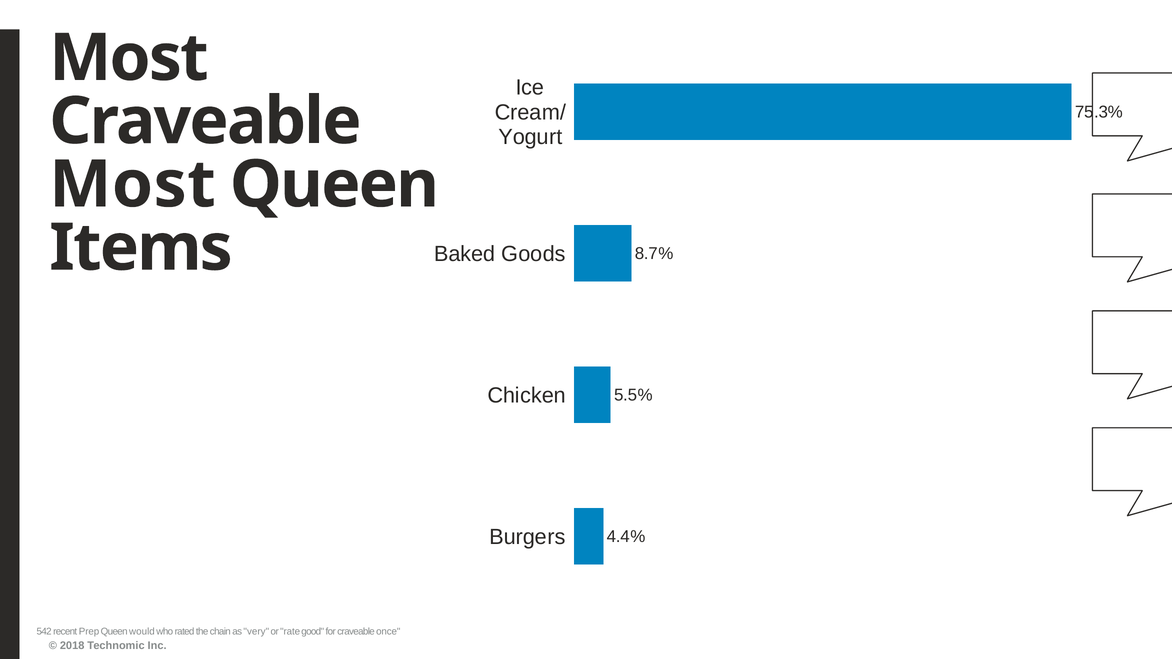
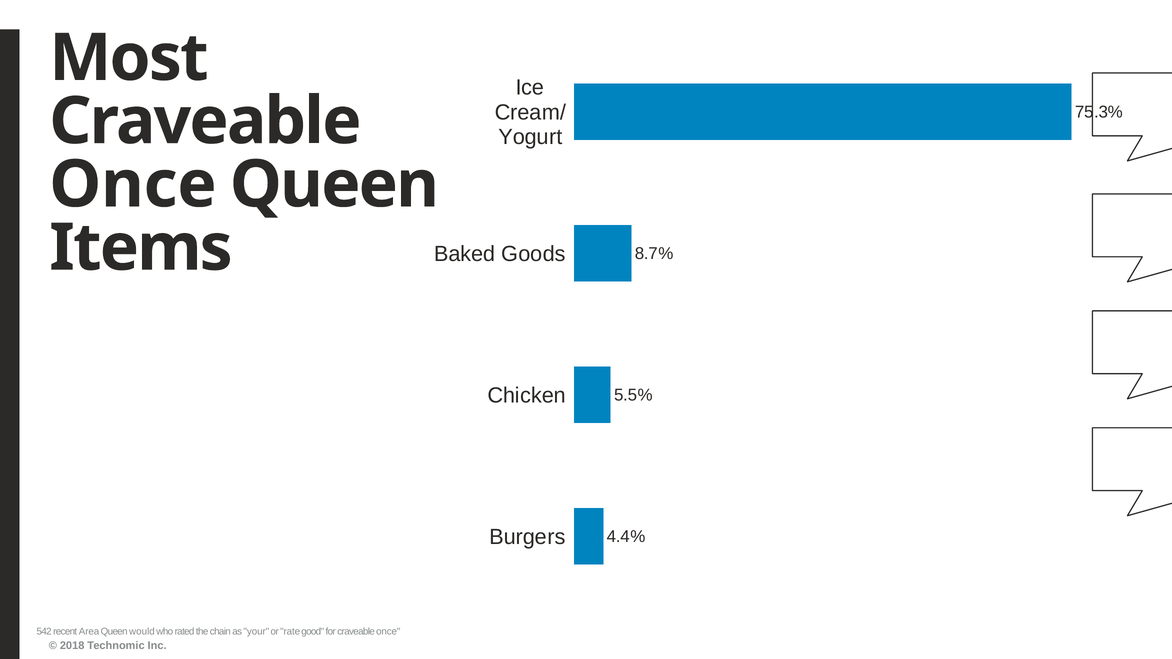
Most: Most -> Once (133, 185)
Prep: Prep -> Area (89, 632)
very: very -> your (256, 632)
